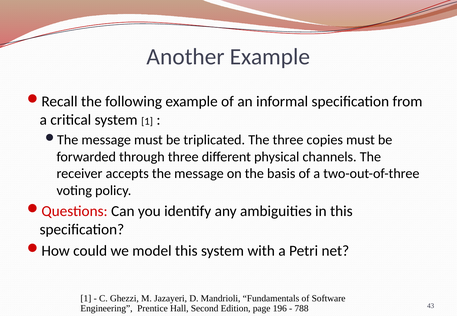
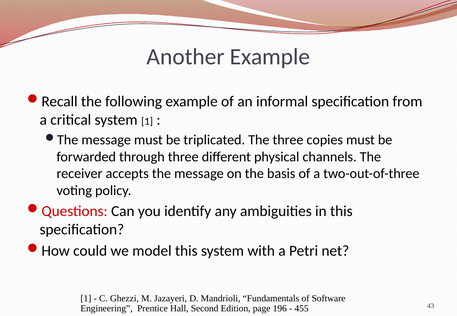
788: 788 -> 455 (302, 309)
